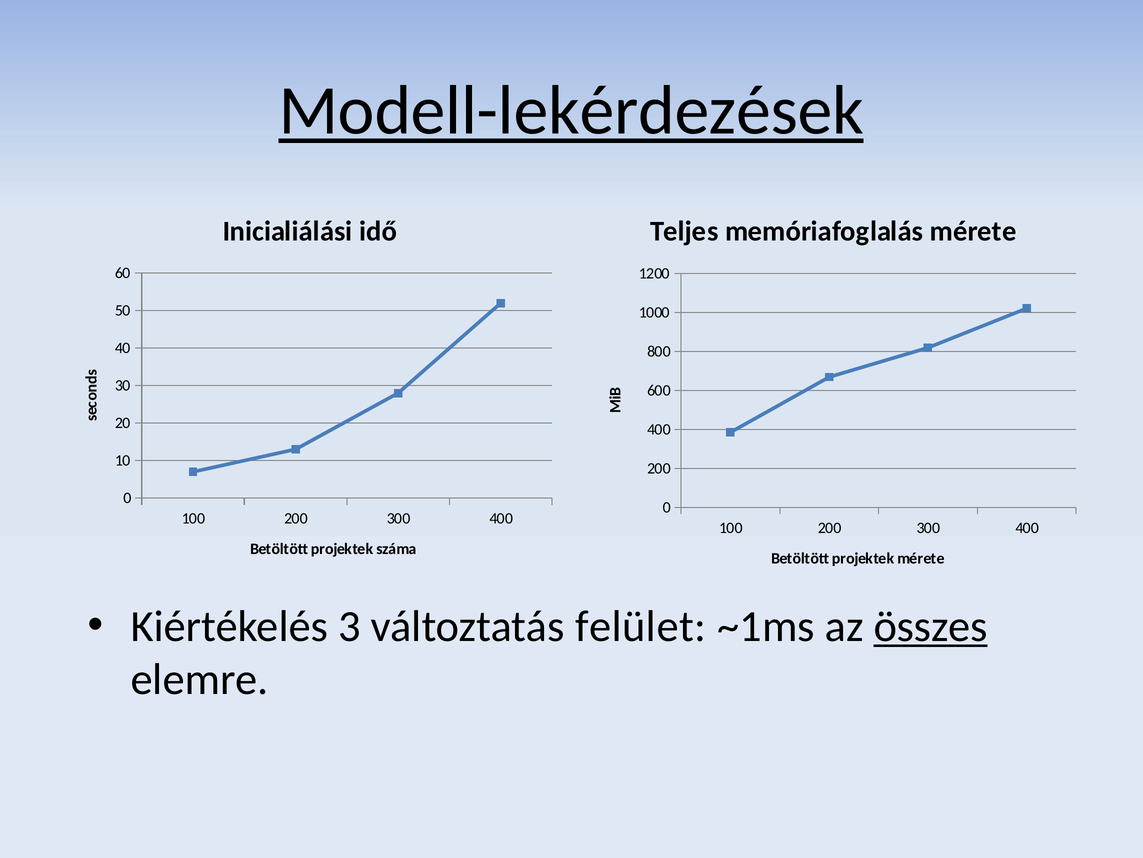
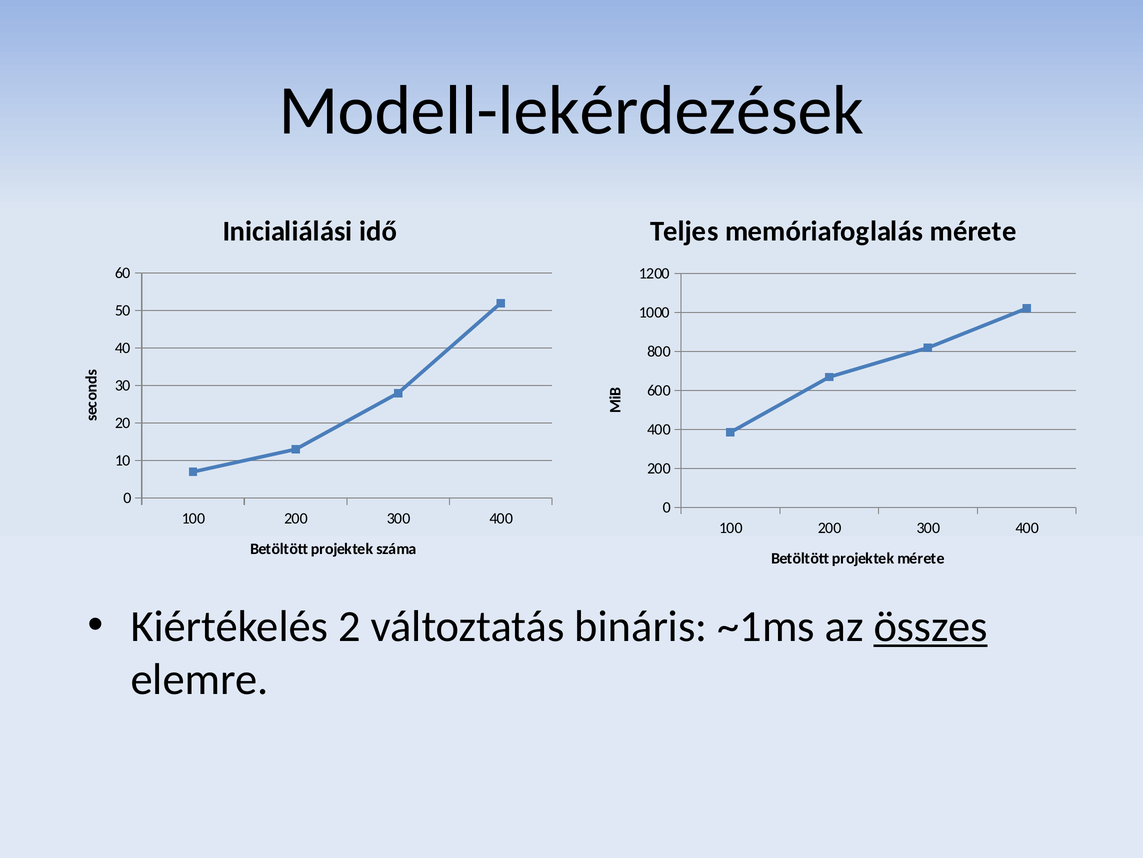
Modell-lekérdezések underline: present -> none (571, 111)
3: 3 -> 2 (349, 626)
felület: felület -> bináris (641, 626)
